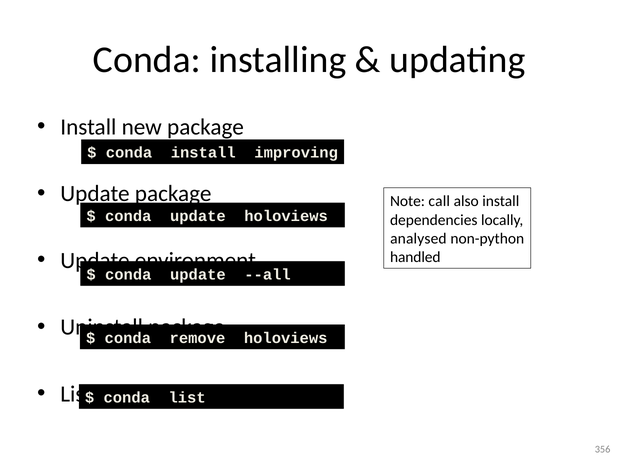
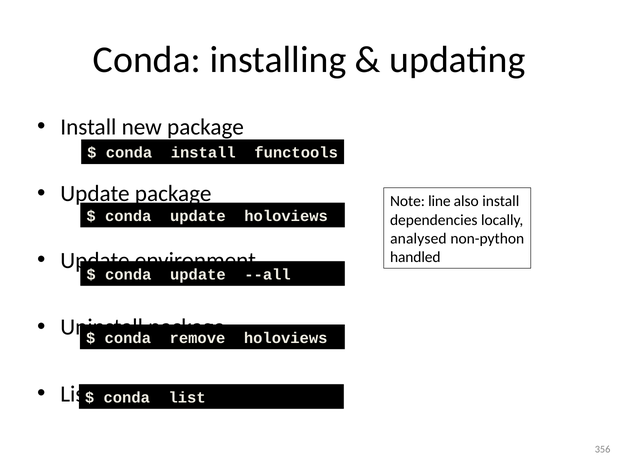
improving: improving -> functools (296, 153)
call: call -> line (439, 201)
